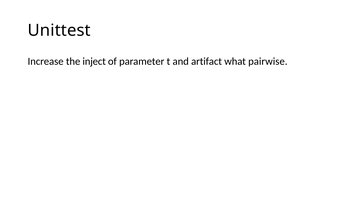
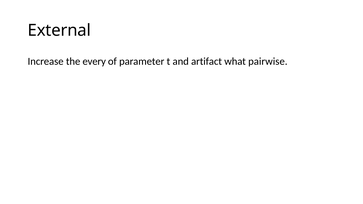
Unittest: Unittest -> External (59, 30)
inject: inject -> every (94, 61)
